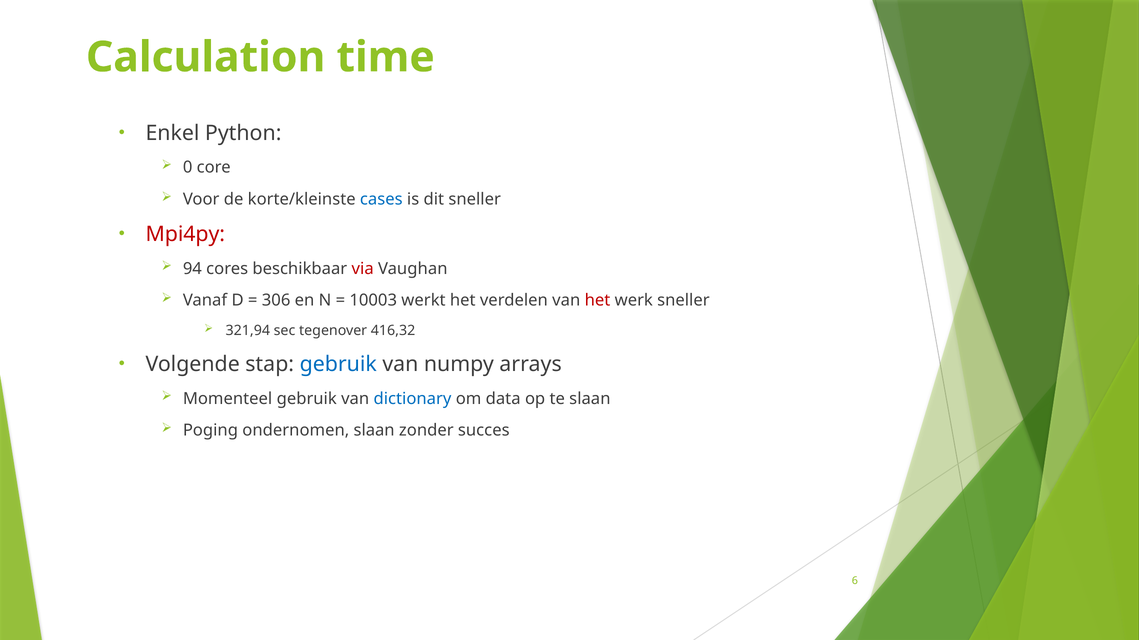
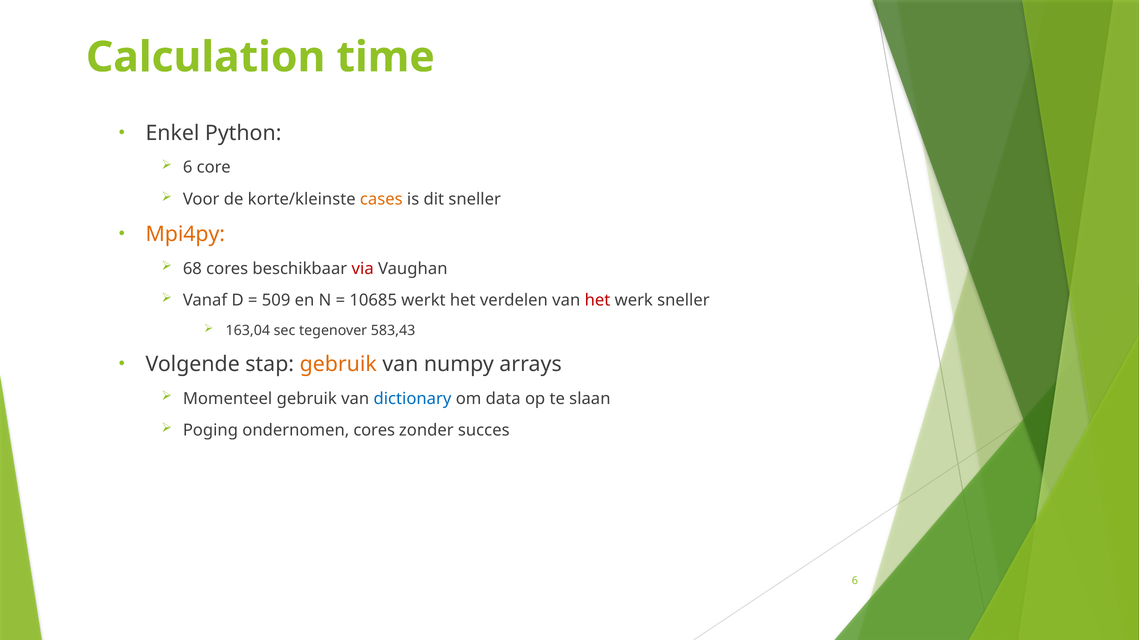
0: 0 -> 6 (188, 168)
cases colour: blue -> orange (381, 200)
Mpi4py colour: red -> orange (185, 234)
94: 94 -> 68 (192, 269)
306: 306 -> 509 (276, 301)
10003: 10003 -> 10685 (373, 301)
321,94: 321,94 -> 163,04 (248, 331)
416,32: 416,32 -> 583,43 (393, 331)
gebruik colour: blue -> orange (338, 365)
ondernomen slaan: slaan -> cores (374, 431)
